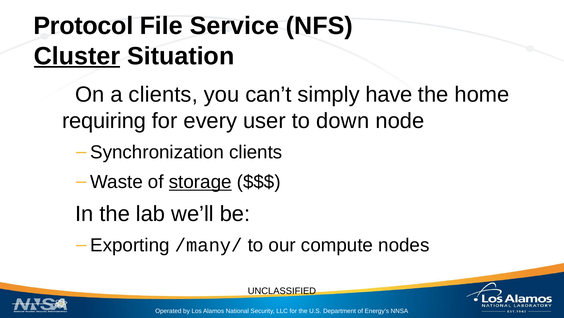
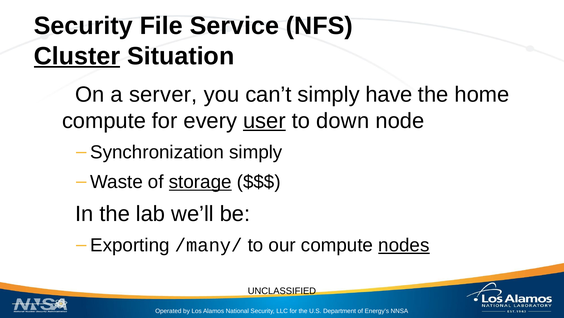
Protocol: Protocol -> Security (83, 26)
a clients: clients -> server (163, 94)
requiring: requiring -> compute (104, 121)
user underline: none -> present (264, 121)
Synchronization clients: clients -> simply (256, 152)
nodes underline: none -> present (404, 245)
